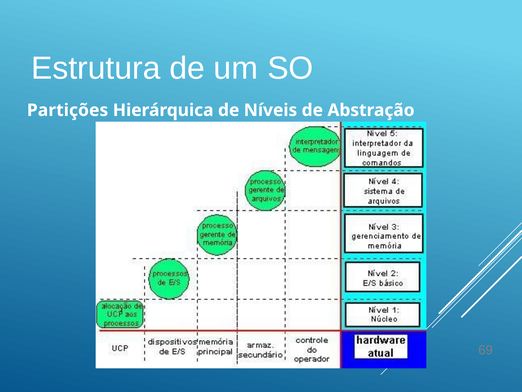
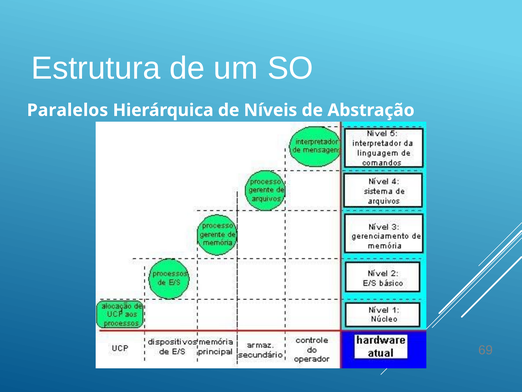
Partições: Partições -> Paralelos (68, 110)
